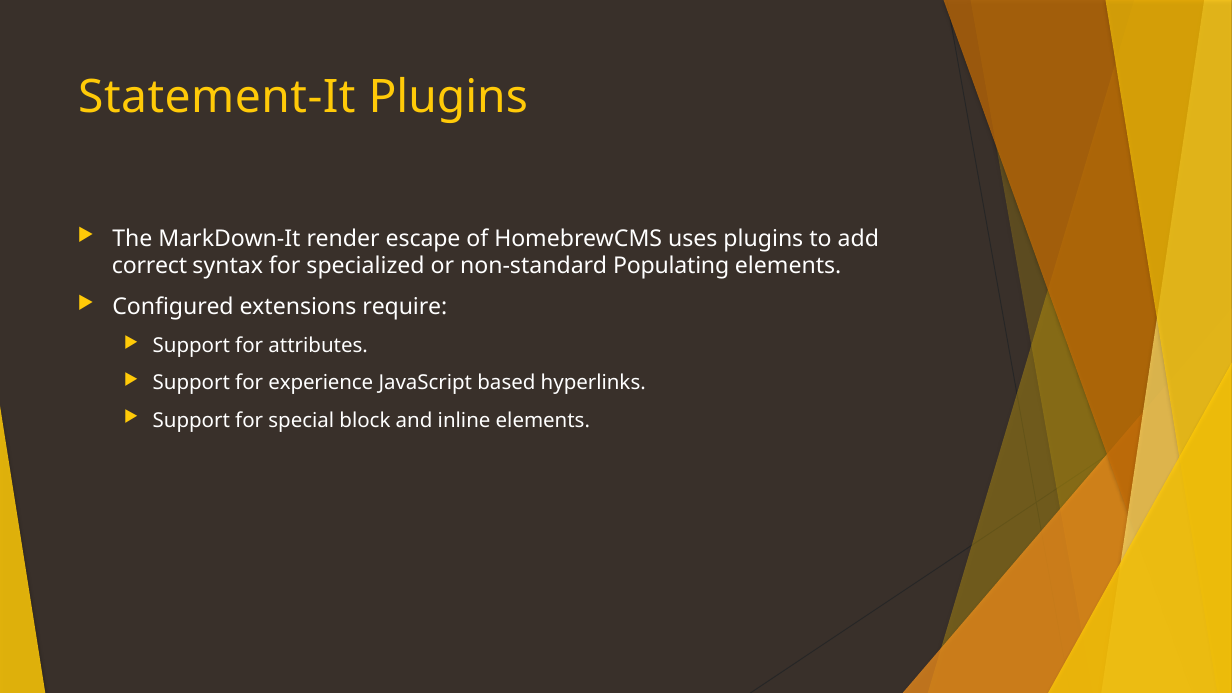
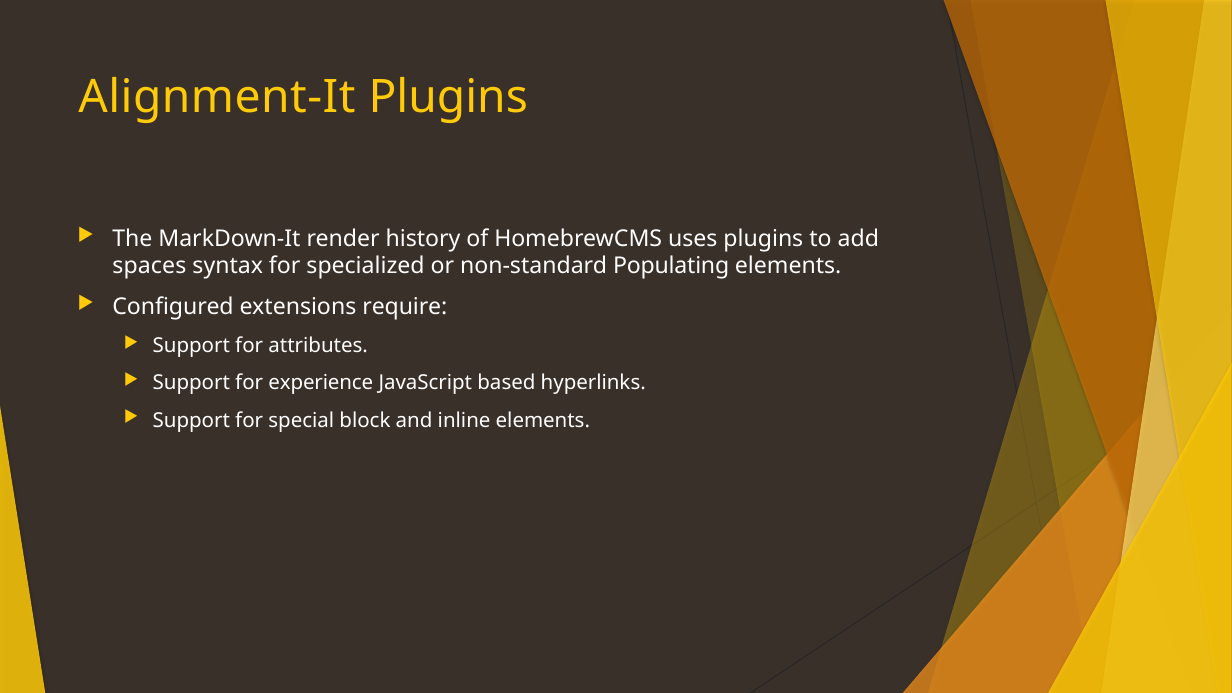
Statement-It: Statement-It -> Alignment-It (217, 97)
escape: escape -> history (423, 238)
correct: correct -> spaces (149, 266)
